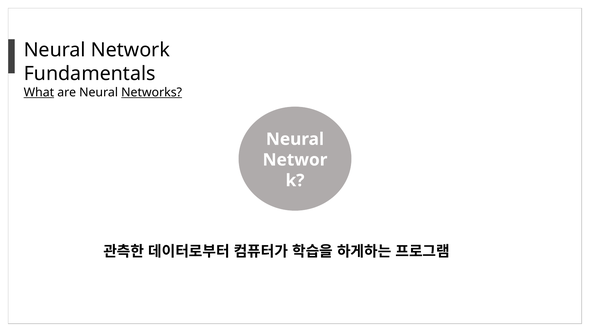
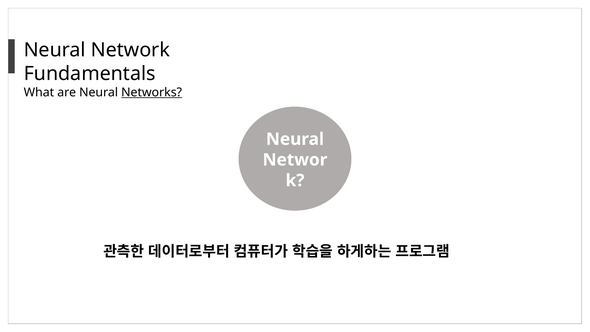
What underline: present -> none (39, 92)
